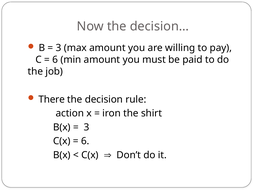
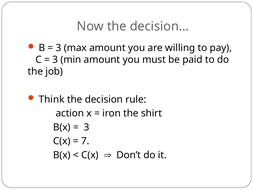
6: 6 -> 3 (55, 60)
There: There -> Think (52, 99)
6: 6 -> 7 (85, 141)
